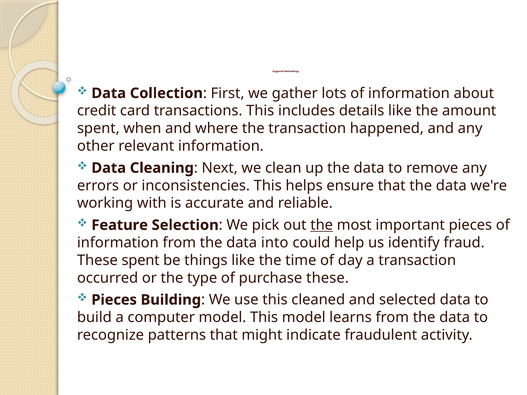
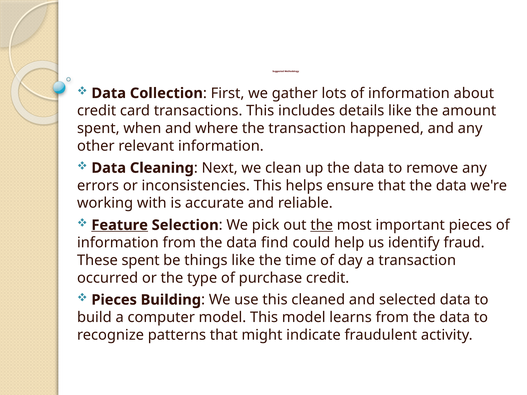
Feature underline: none -> present (120, 225)
into: into -> find (275, 243)
purchase these: these -> credit (328, 278)
